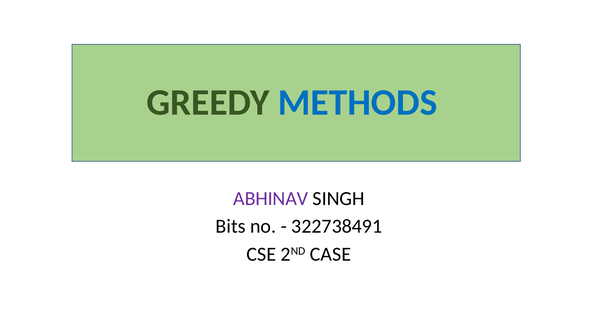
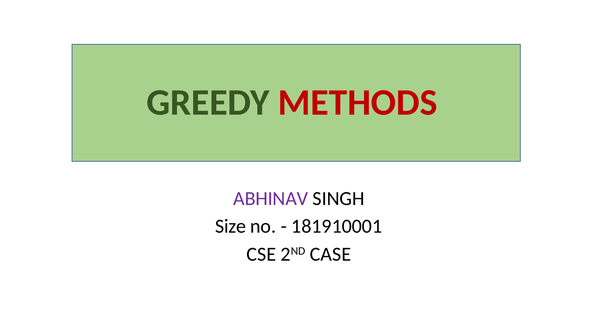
METHODS colour: blue -> red (358, 103)
Bits: Bits -> Size (231, 227)
322738491: 322738491 -> 181910001 (337, 227)
